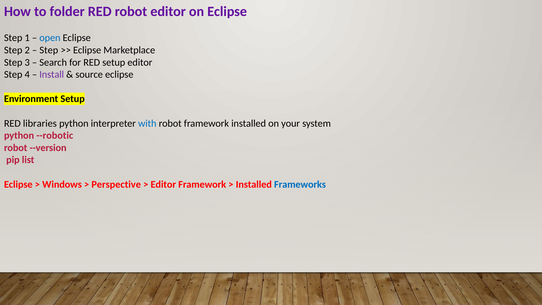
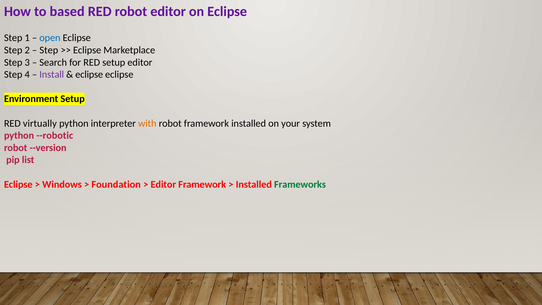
folder: folder -> based (67, 11)
source: source -> eclipse (89, 75)
libraries: libraries -> virtually (40, 123)
with colour: blue -> orange (147, 123)
Perspective: Perspective -> Foundation (116, 184)
Frameworks colour: blue -> green (300, 184)
